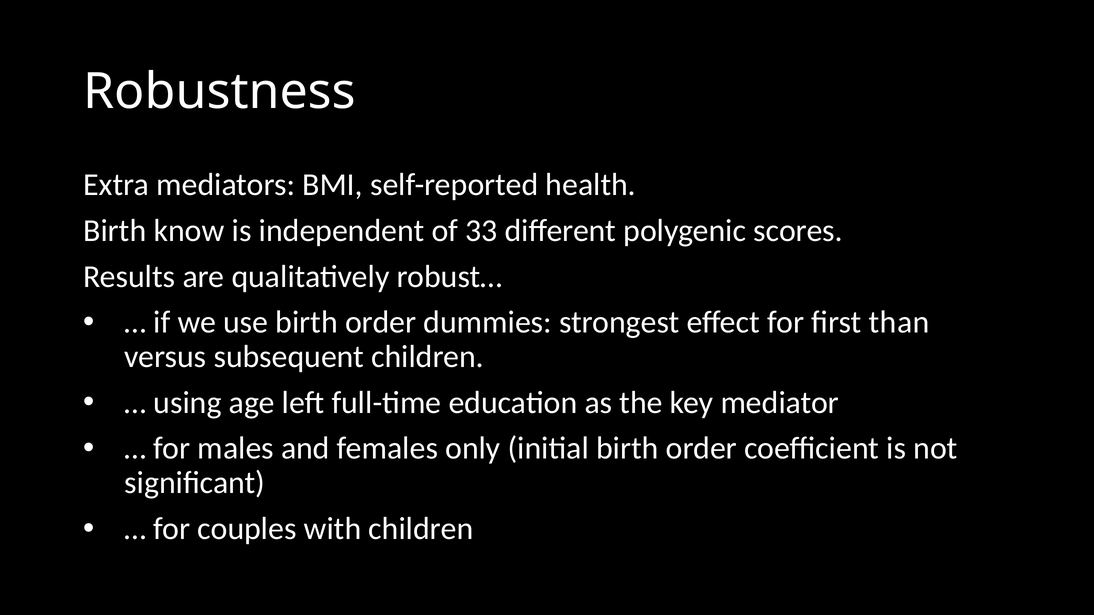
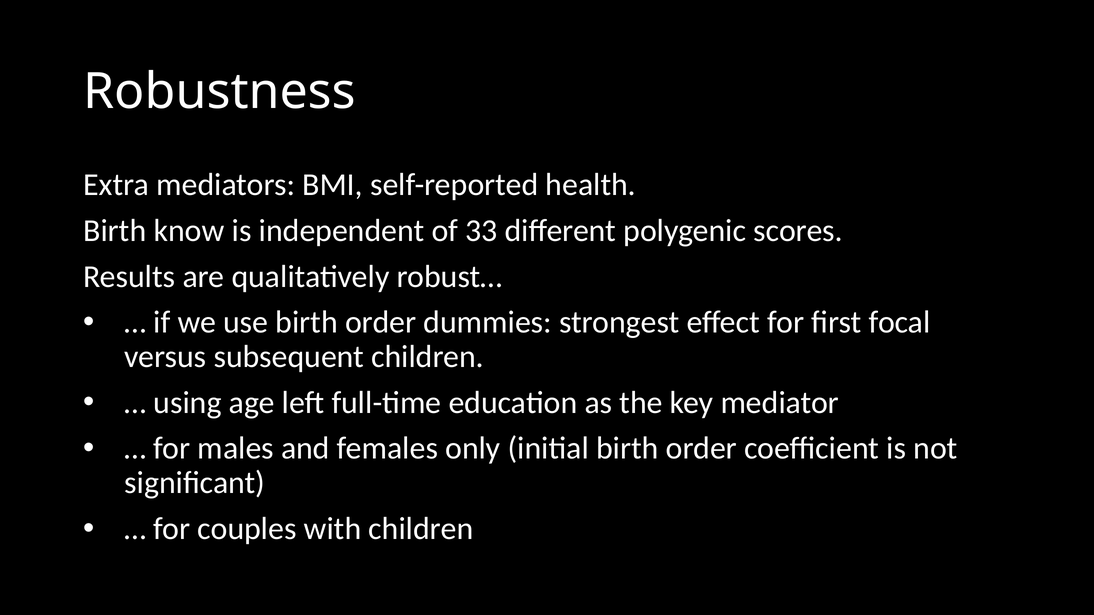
than: than -> focal (899, 323)
